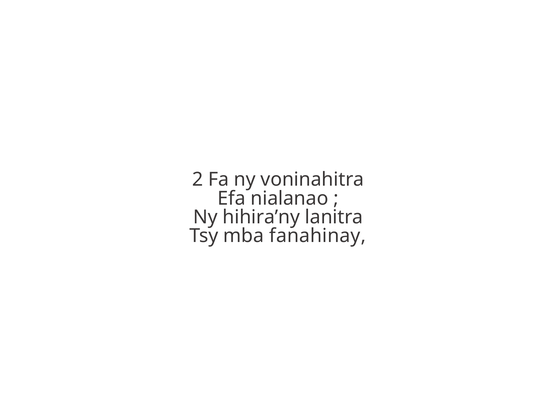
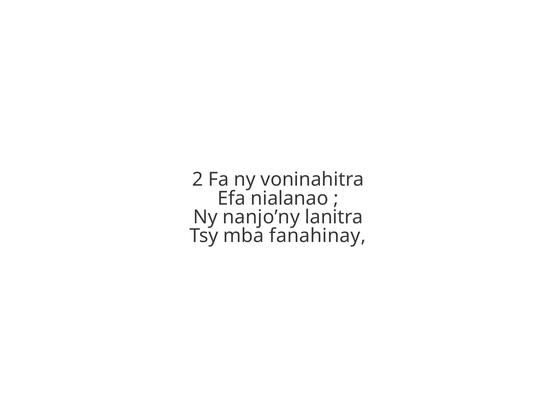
hihira’ny: hihira’ny -> nanjo’ny (261, 217)
